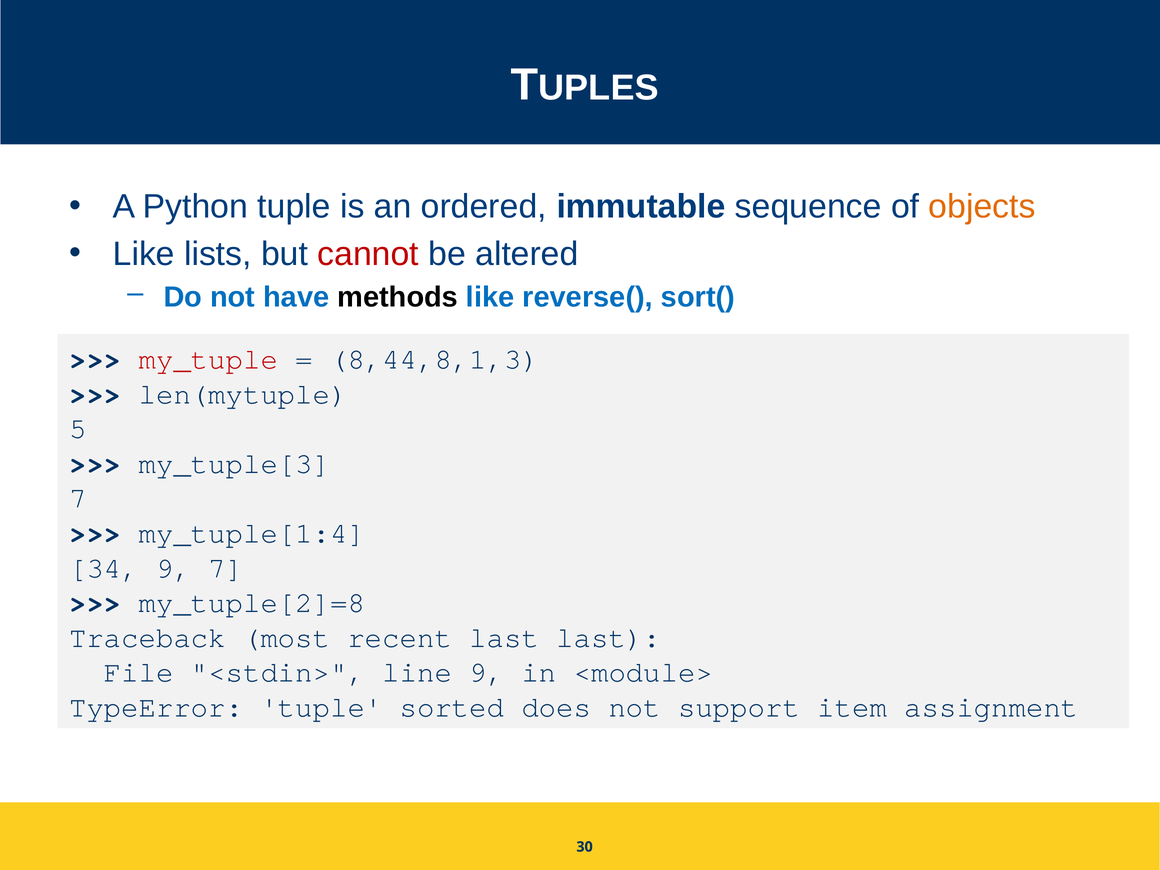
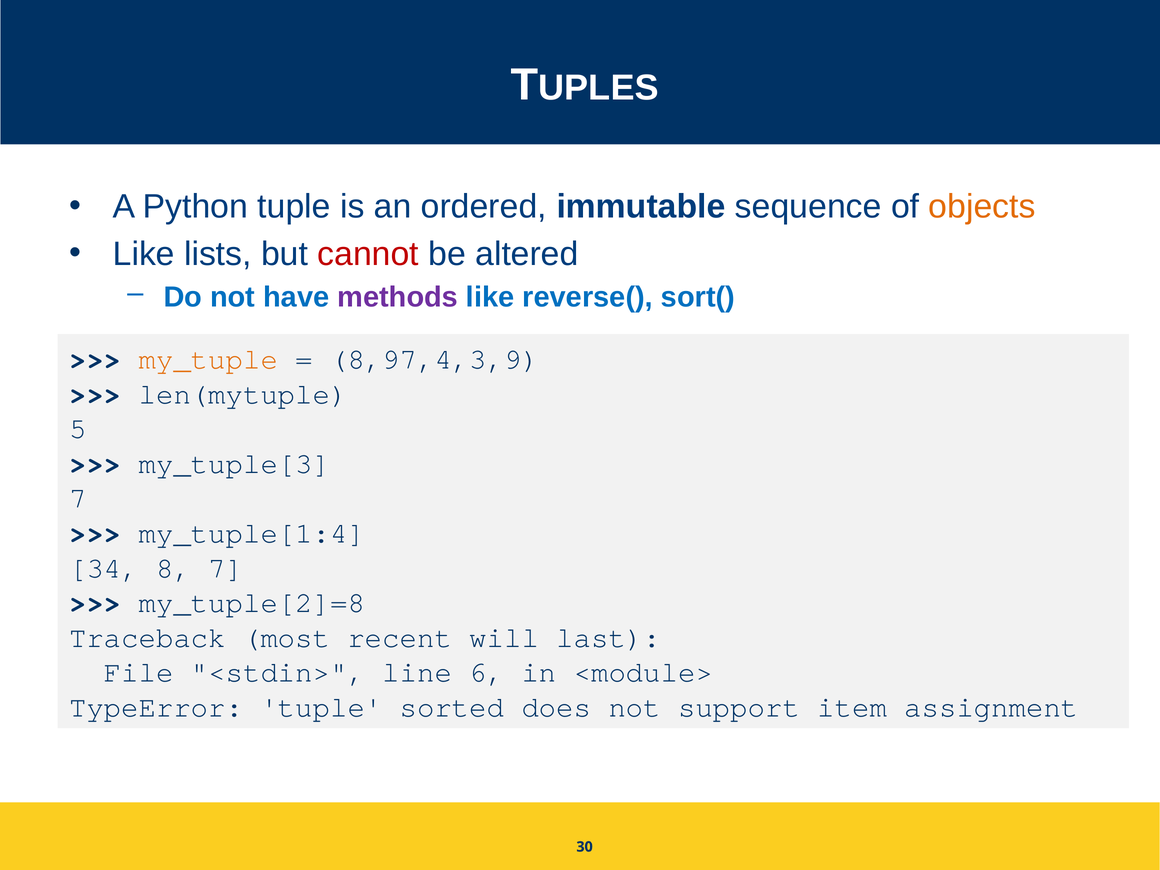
methods colour: black -> purple (398, 297)
my_tuple colour: red -> orange (208, 359)
8,44,8,1,3: 8,44,8,1,3 -> 8,97,4,3,9 (435, 359)
34 9: 9 -> 8 (174, 568)
recent last: last -> will (504, 638)
line 9: 9 -> 6 (487, 672)
